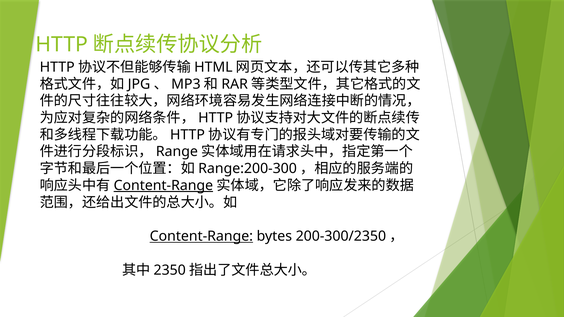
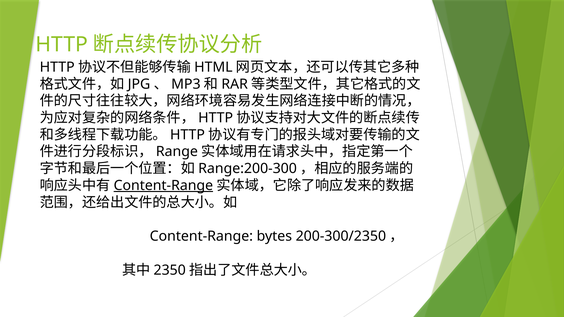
Content-Range underline: present -> none (201, 236)
